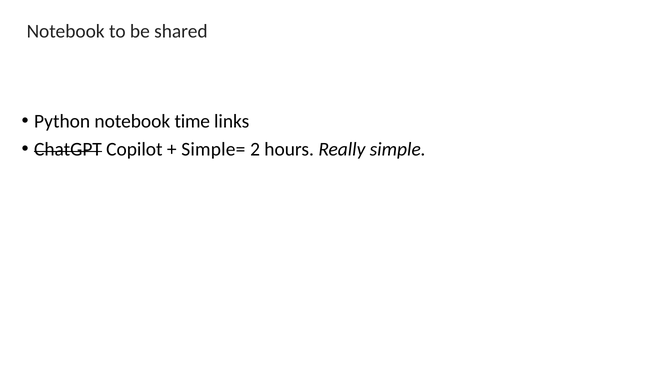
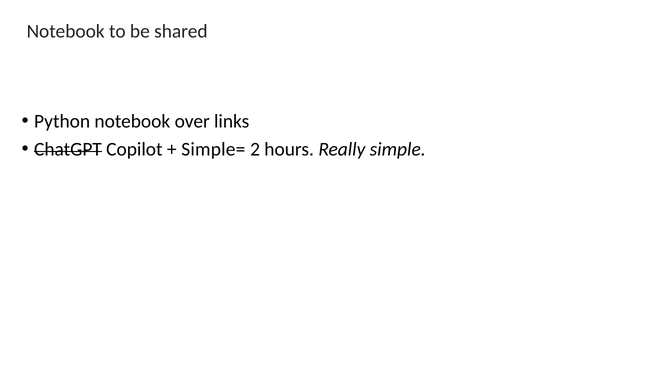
time: time -> over (192, 121)
